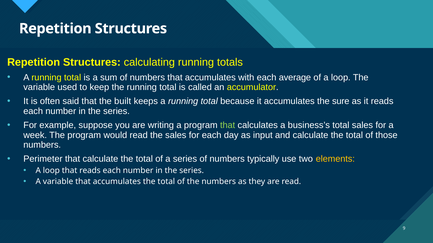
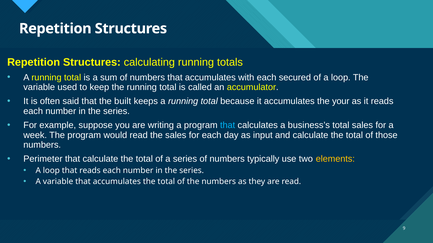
average: average -> secured (295, 78)
sure: sure -> your (341, 102)
that colour: light green -> light blue (228, 126)
